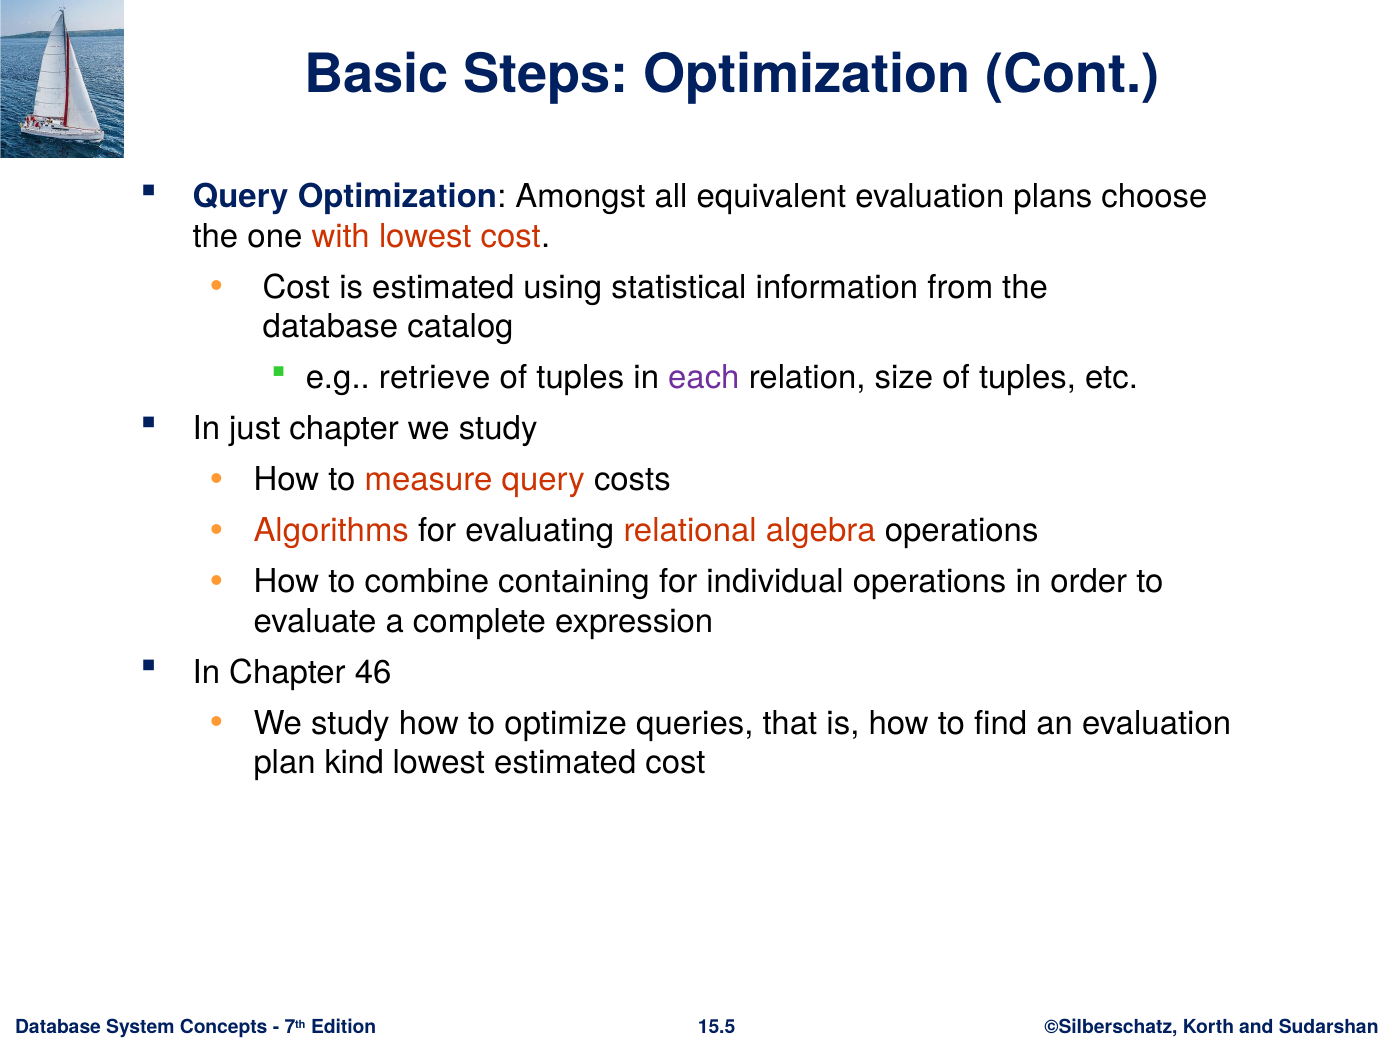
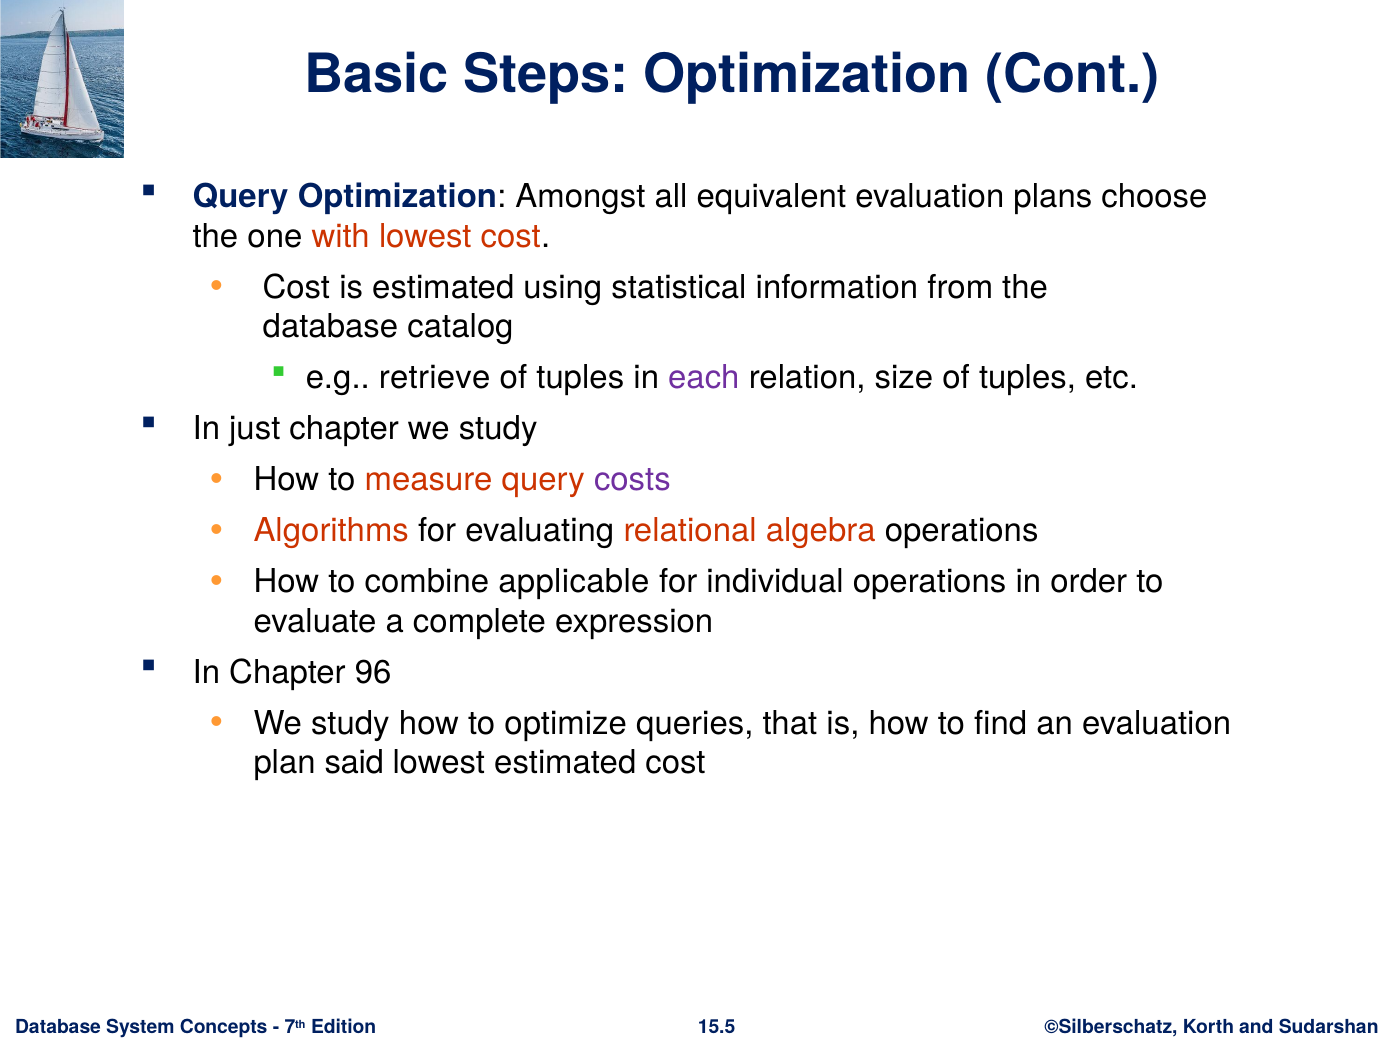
costs colour: black -> purple (632, 480)
containing: containing -> applicable (574, 582)
46: 46 -> 96 (373, 672)
kind: kind -> said (354, 763)
